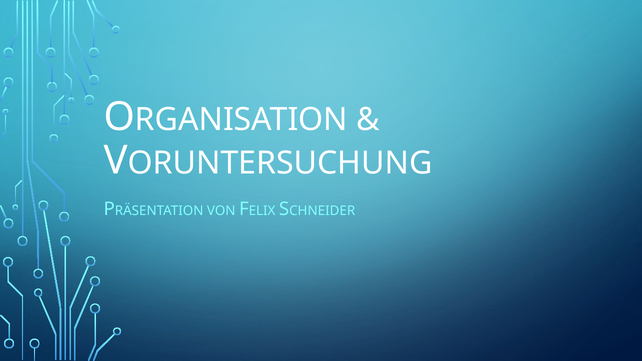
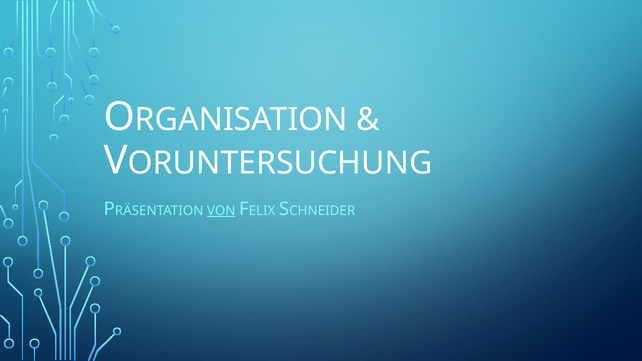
VON underline: none -> present (221, 211)
